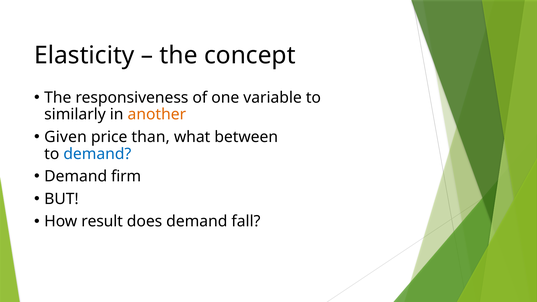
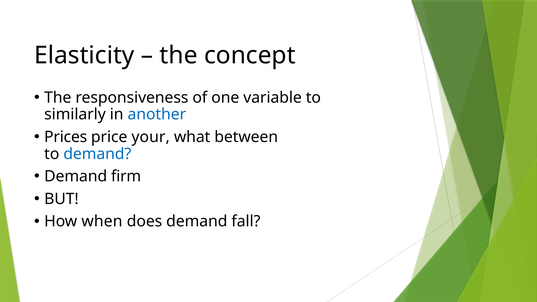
another colour: orange -> blue (157, 115)
Given: Given -> Prices (66, 137)
than: than -> your (151, 137)
result: result -> when (102, 221)
